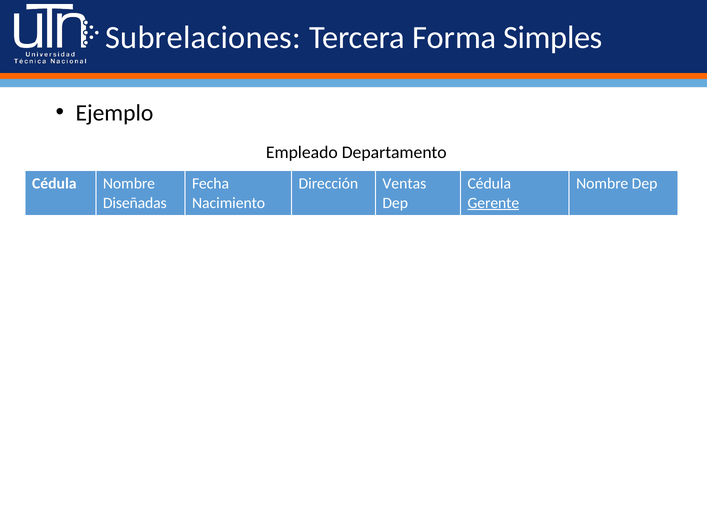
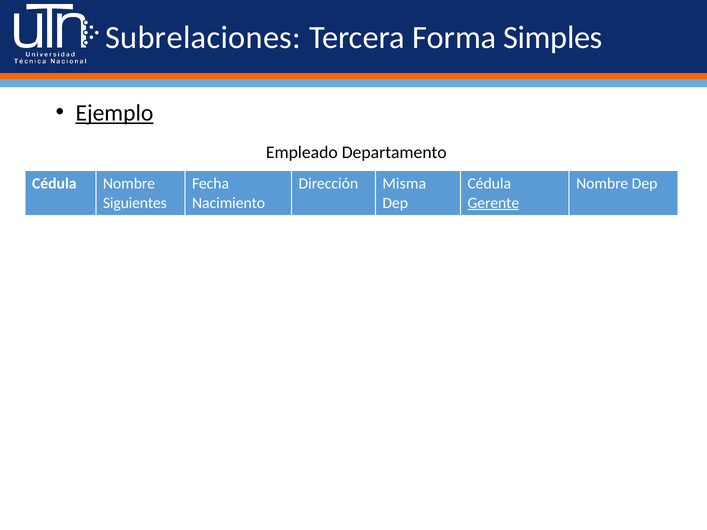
Ejemplo underline: none -> present (114, 113)
Ventas: Ventas -> Misma (404, 184)
Diseñadas: Diseñadas -> Siguientes (135, 203)
